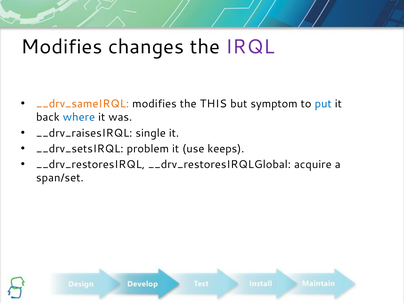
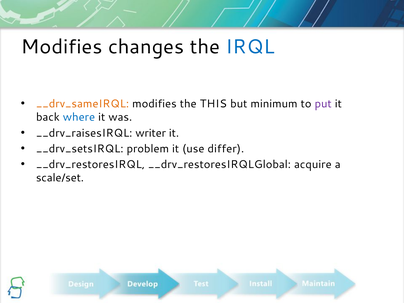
IRQL colour: purple -> blue (250, 47)
symptom: symptom -> minimum (274, 104)
put colour: blue -> purple (323, 104)
single: single -> writer (151, 133)
keeps: keeps -> differ (226, 149)
span/set: span/set -> scale/set (60, 178)
